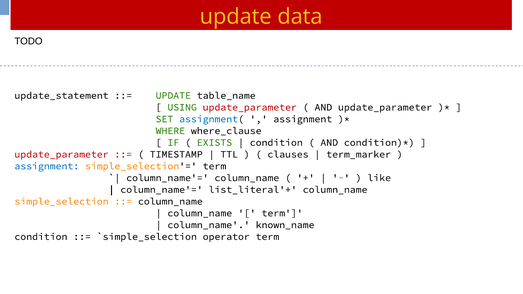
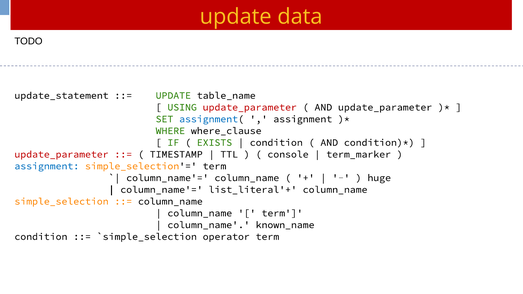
clauses: clauses -> console (288, 154)
like: like -> huge (379, 178)
